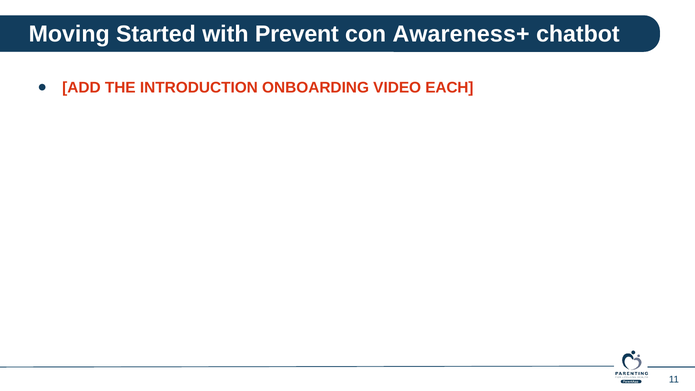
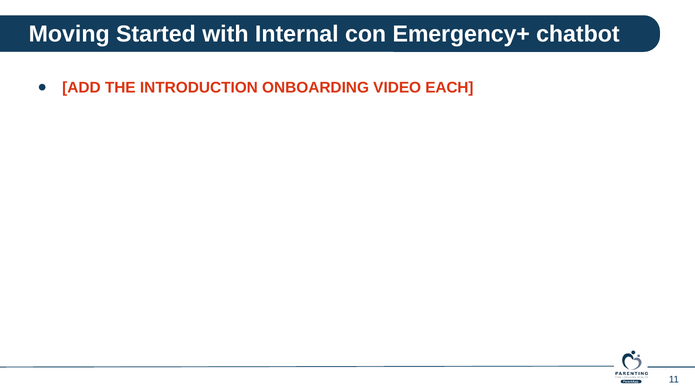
Prevent: Prevent -> Internal (297, 34)
Awareness+: Awareness+ -> Emergency+ (461, 34)
